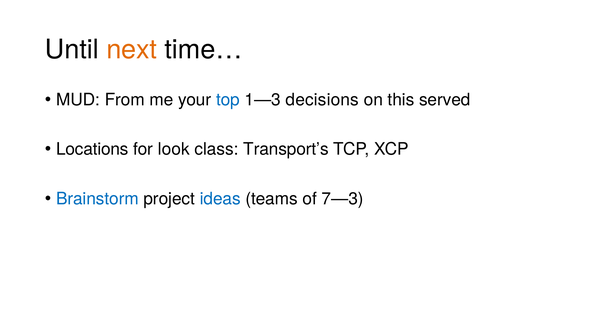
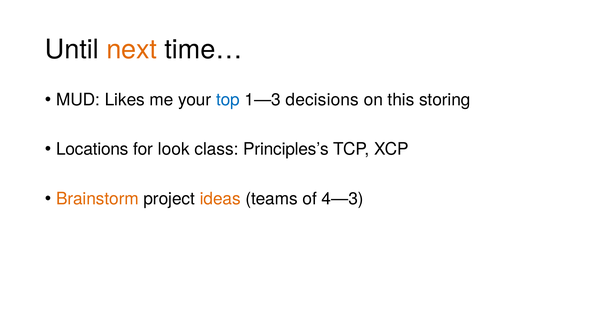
From: From -> Likes (125, 100)
served: served -> storing (445, 100)
Transport’s: Transport’s -> Principles’s (286, 149)
Brainstorm colour: blue -> orange (97, 199)
ideas colour: blue -> orange (220, 199)
7—3: 7—3 -> 4—3 (343, 199)
